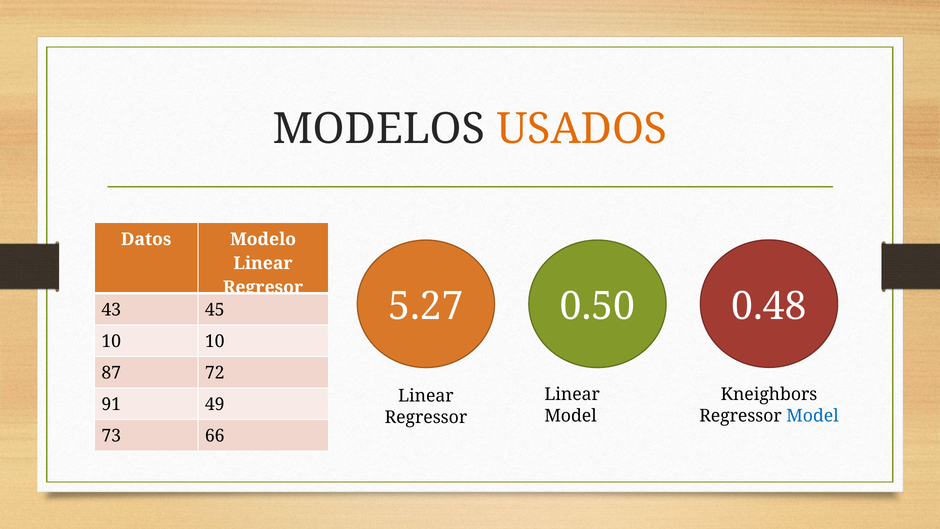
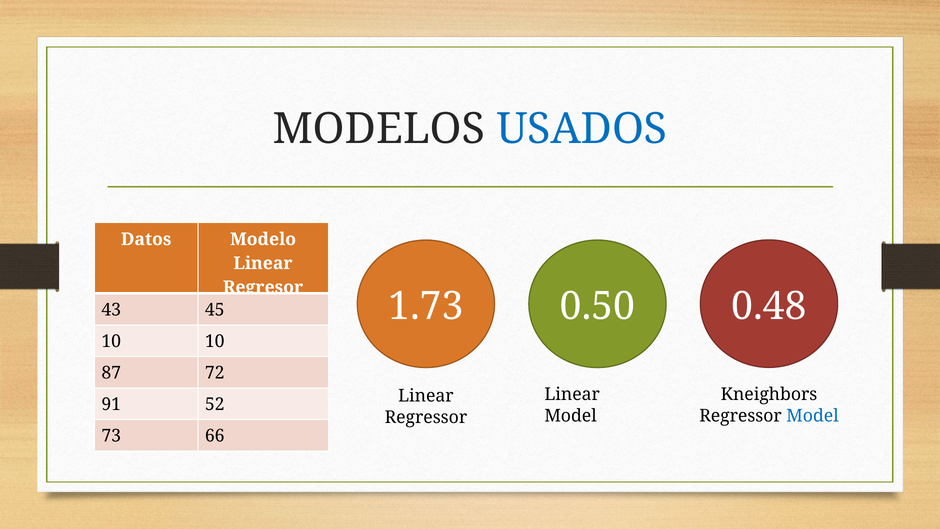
USADOS colour: orange -> blue (582, 129)
5.27: 5.27 -> 1.73 (426, 306)
49: 49 -> 52 (215, 404)
